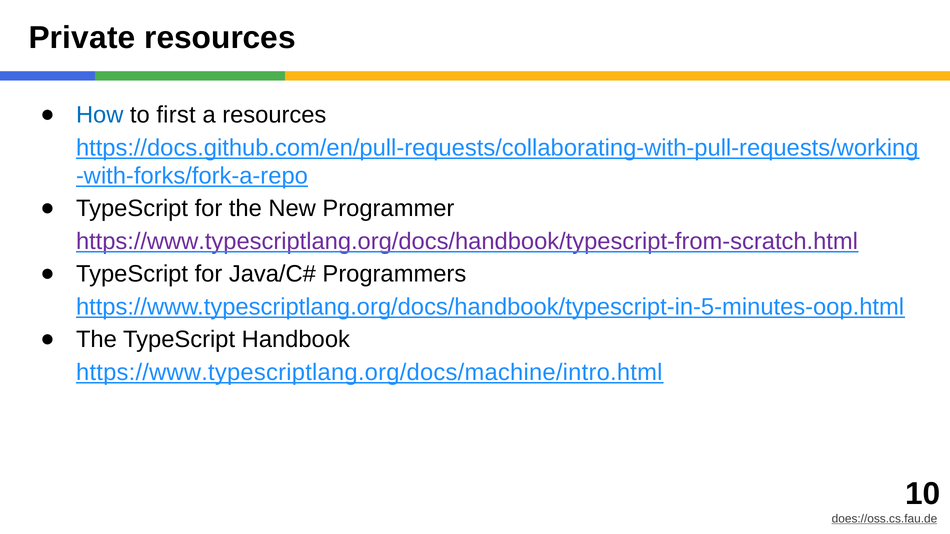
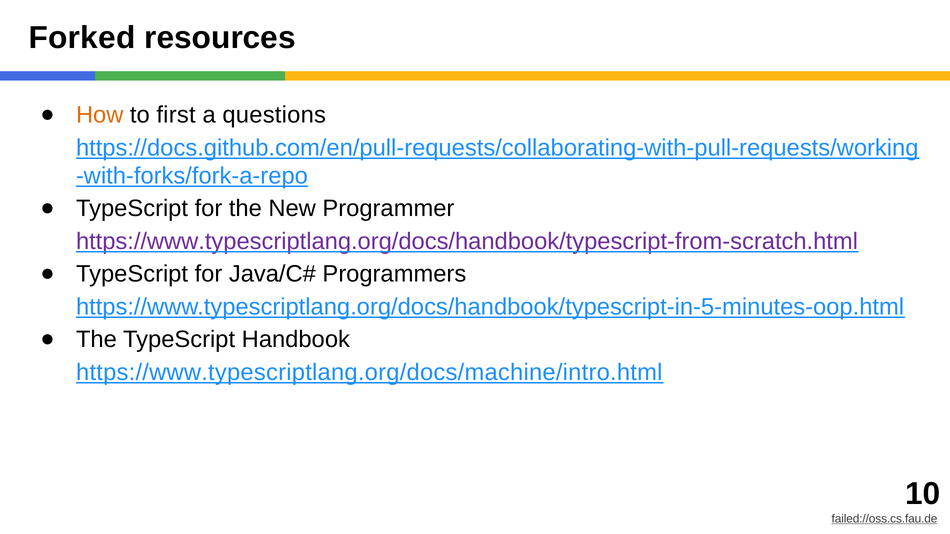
Private: Private -> Forked (82, 38)
How colour: blue -> orange (100, 115)
a resources: resources -> questions (274, 115)
does://oss.cs.fau.de: does://oss.cs.fau.de -> failed://oss.cs.fau.de (885, 519)
